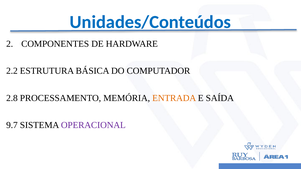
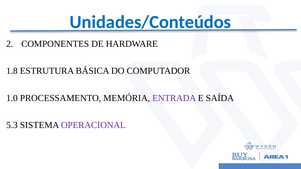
2.2: 2.2 -> 1.8 (12, 71)
2.8: 2.8 -> 1.0 (12, 98)
ENTRADA colour: orange -> purple (174, 98)
9.7: 9.7 -> 5.3 (12, 125)
